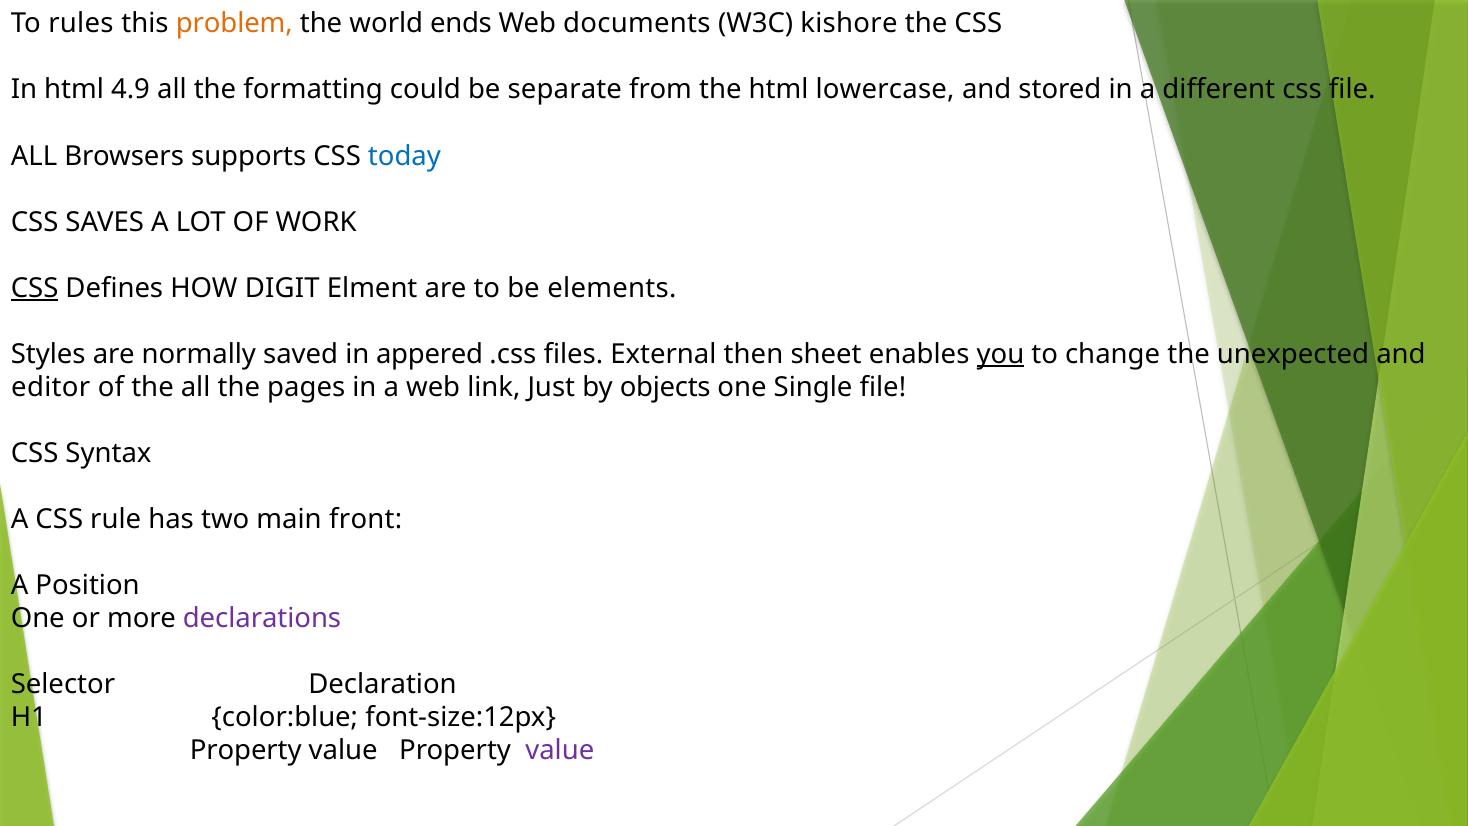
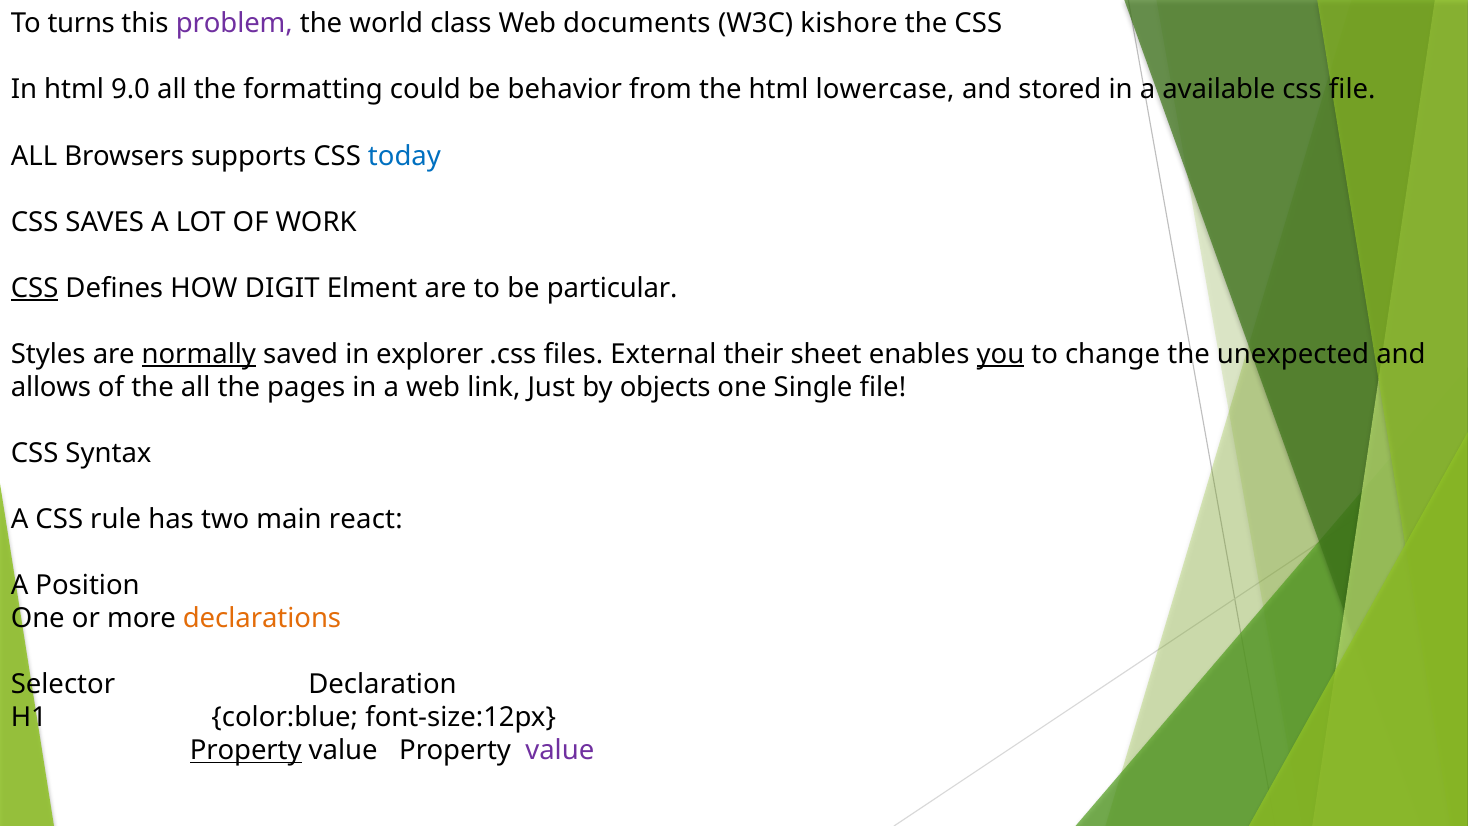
rules: rules -> turns (81, 24)
problem colour: orange -> purple (234, 24)
ends: ends -> class (461, 24)
4.9: 4.9 -> 9.0 (131, 90)
separate: separate -> behavior (565, 90)
different: different -> available (1219, 90)
elements: elements -> particular (612, 288)
normally underline: none -> present (199, 354)
appered: appered -> explorer (430, 354)
then: then -> their (754, 354)
editor: editor -> allows (51, 387)
front: front -> react (366, 519)
declarations colour: purple -> orange (262, 618)
Property underline: none -> present (246, 750)
